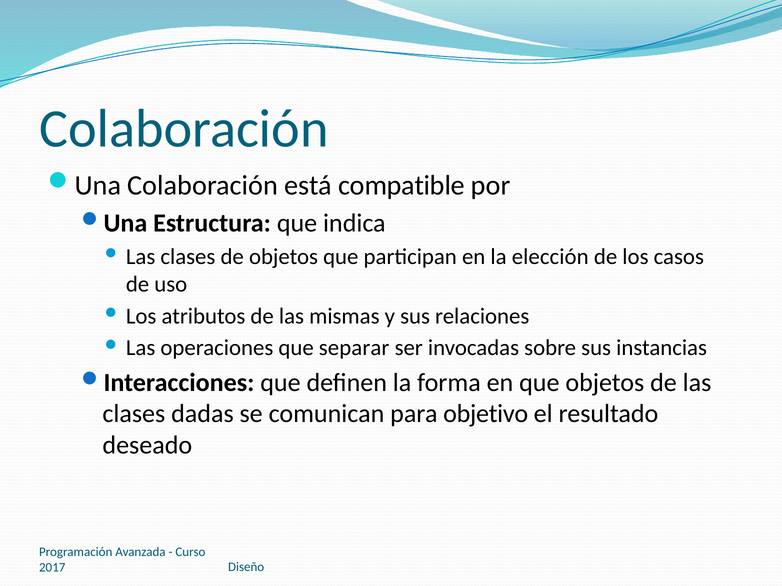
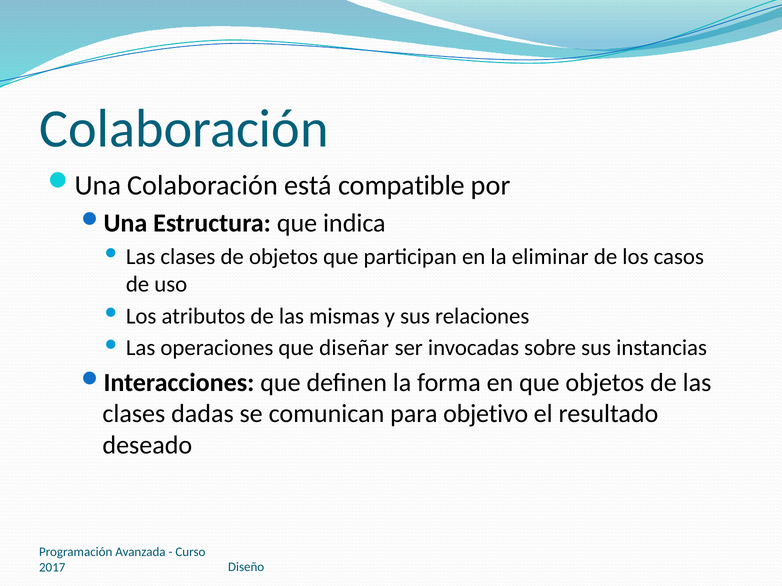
elección: elección -> eliminar (550, 257)
separar: separar -> diseñar (354, 348)
